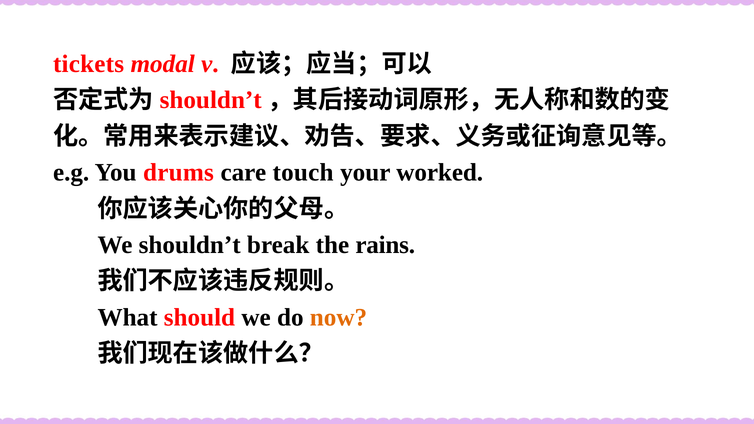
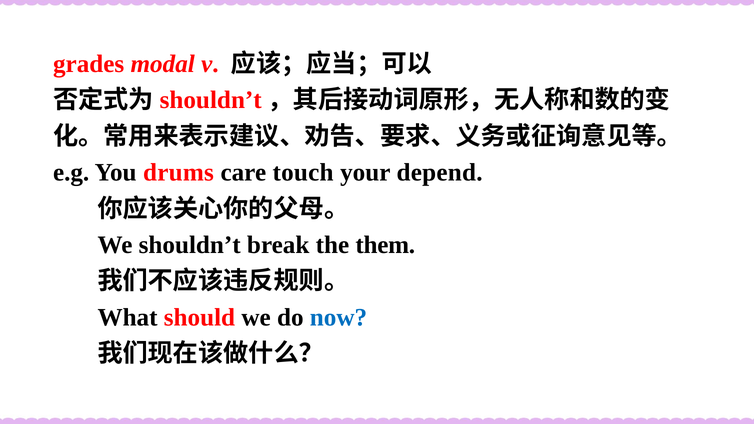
tickets: tickets -> grades (89, 64)
worked: worked -> depend (440, 173)
rains: rains -> them (385, 245)
now colour: orange -> blue (339, 317)
